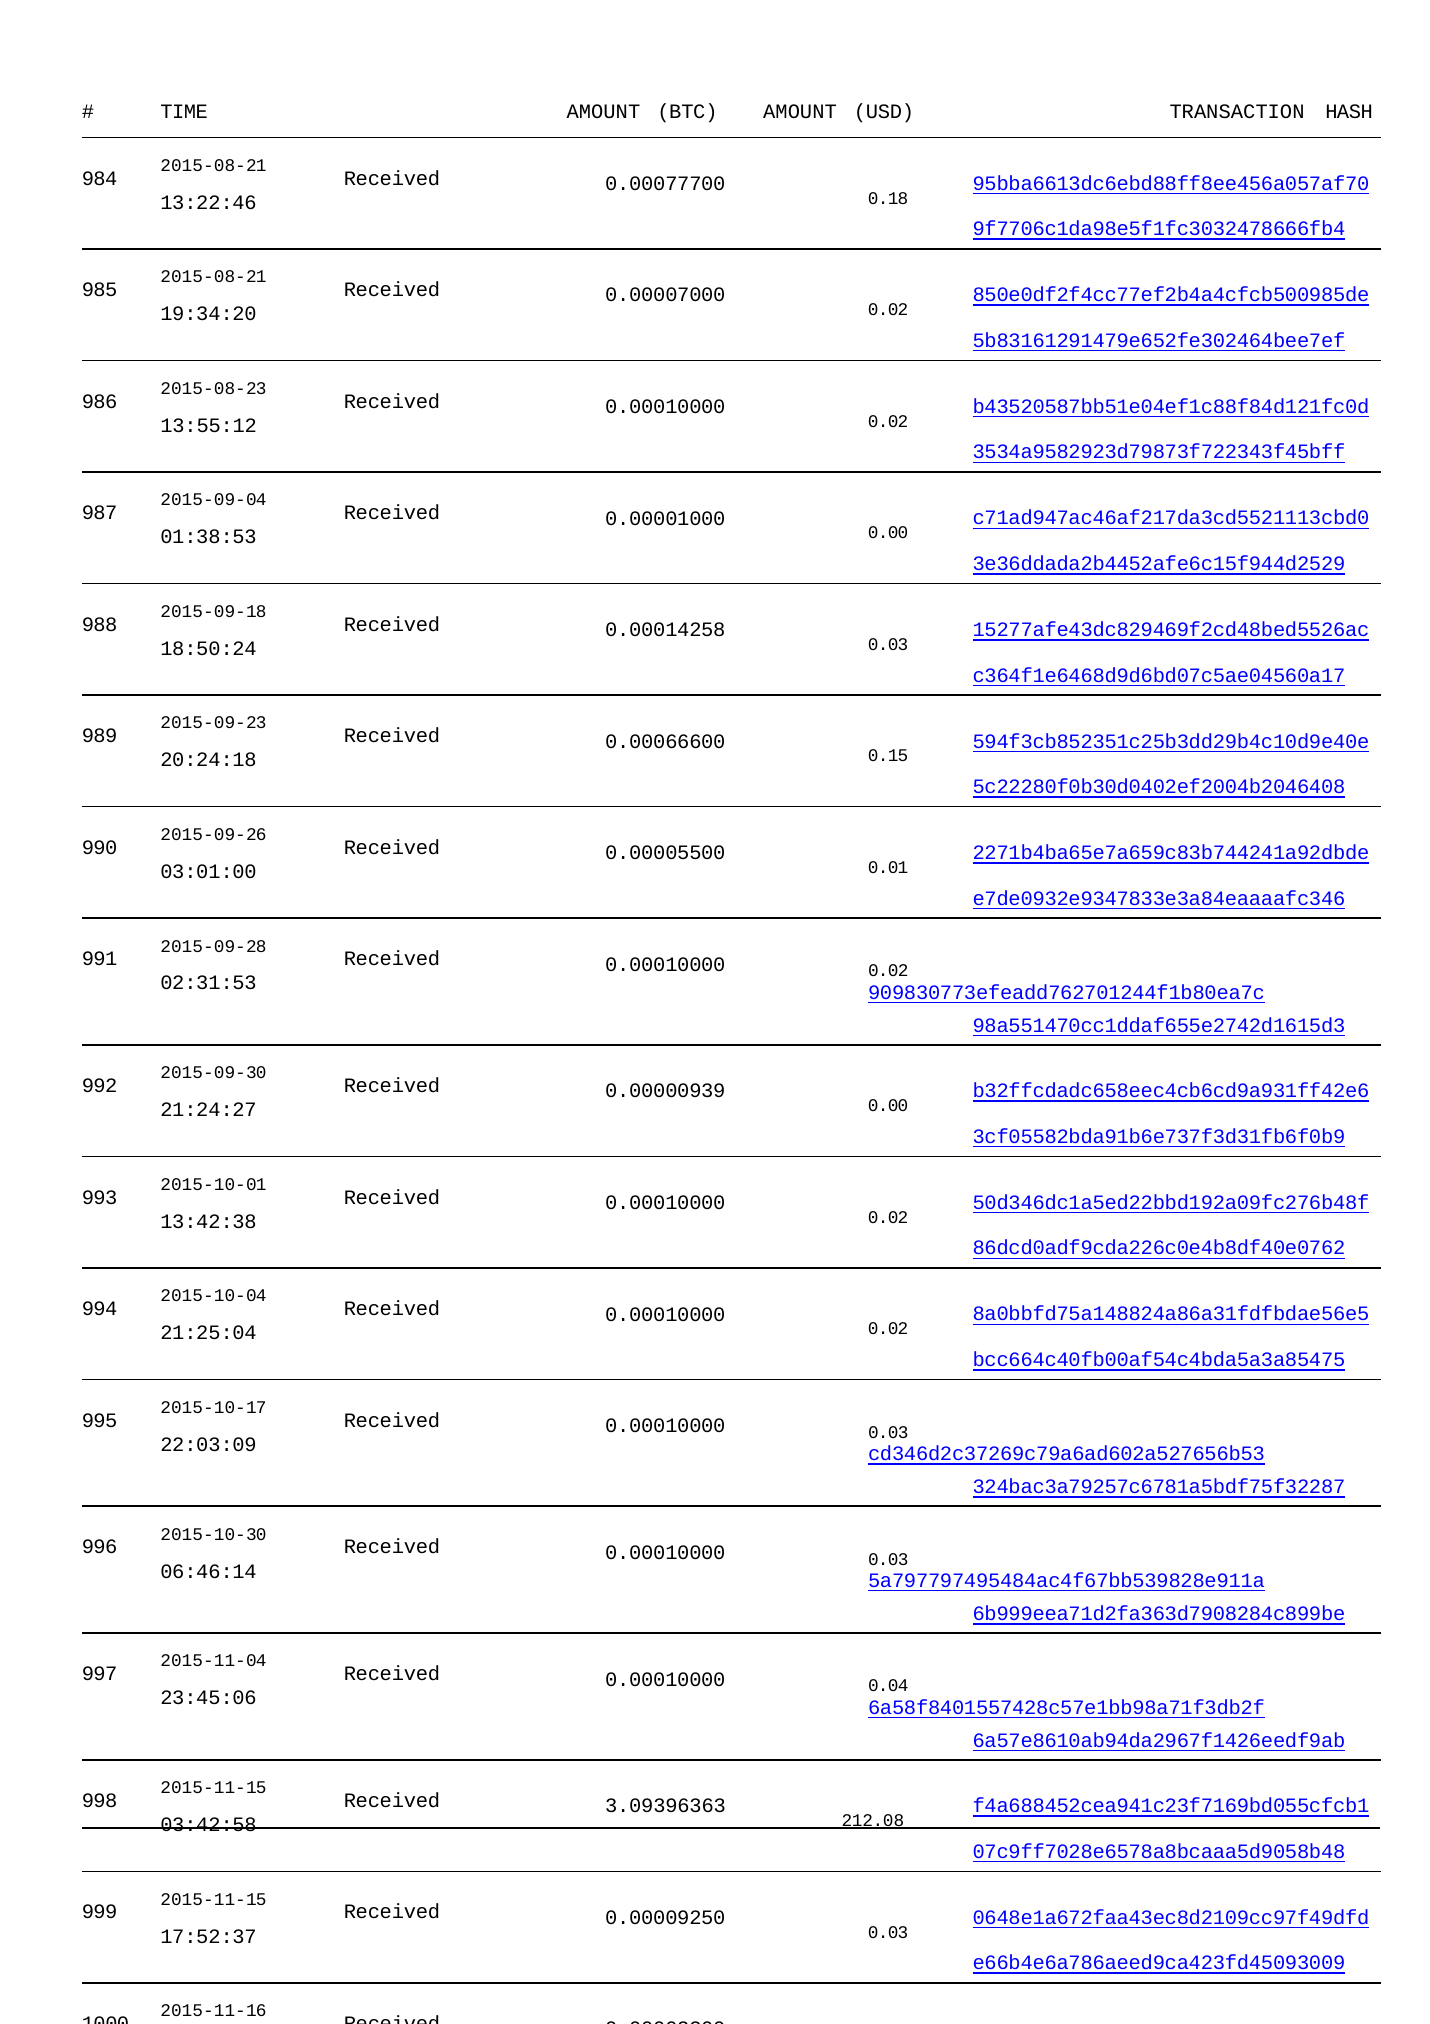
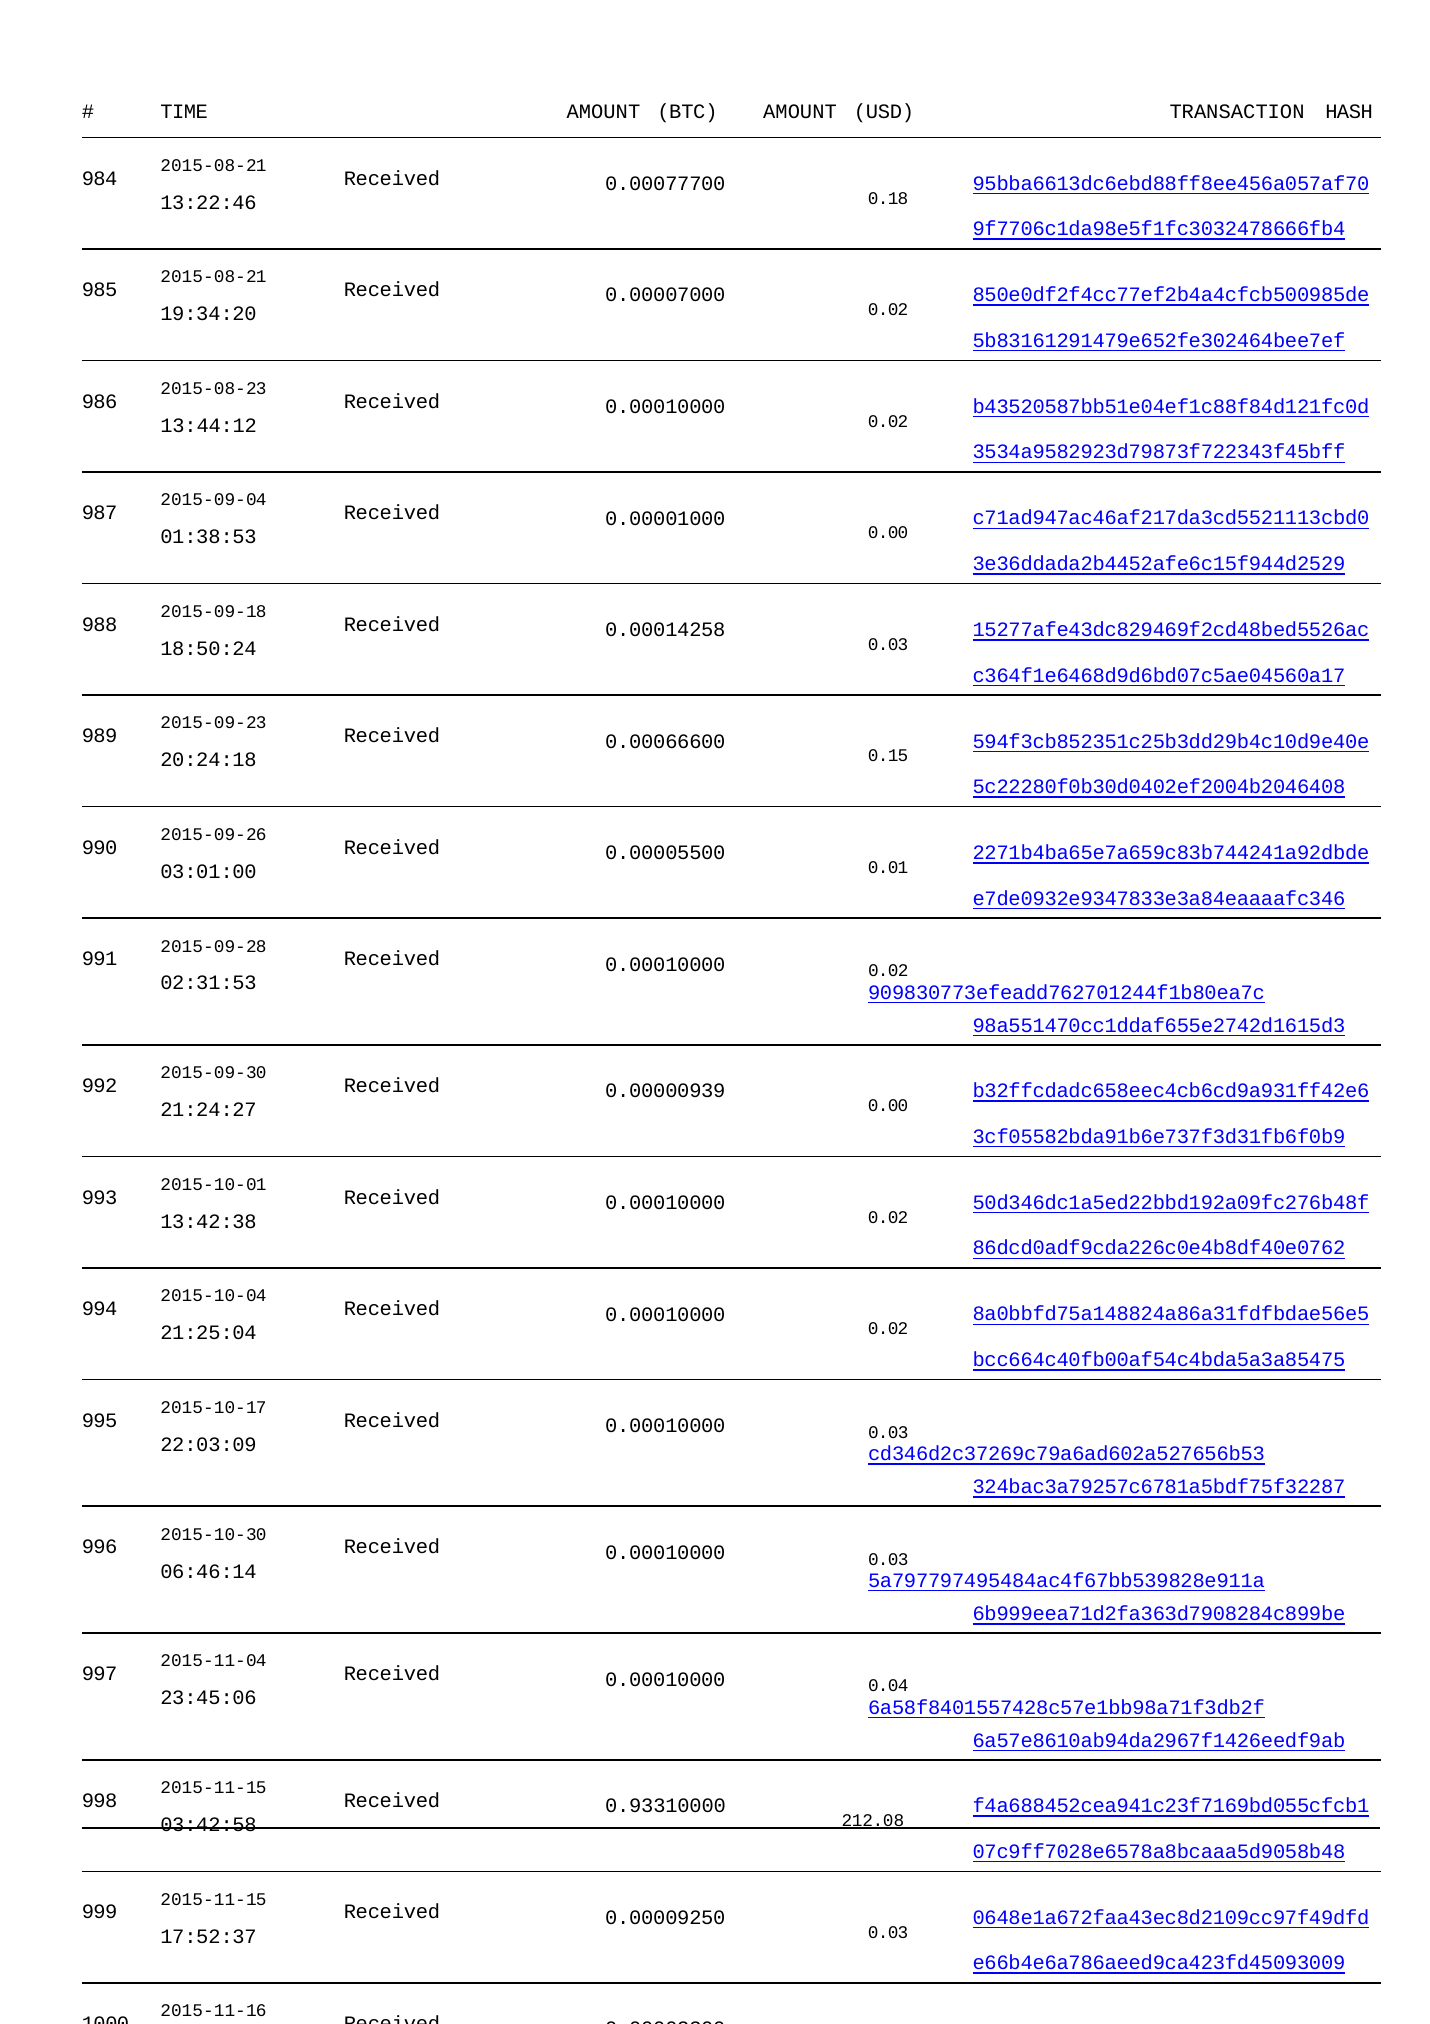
13:55:12: 13:55:12 -> 13:44:12 (209, 425)
3.09396363: 3.09396363 -> 0.93310000 (665, 1806)
